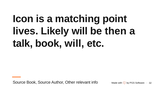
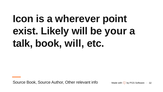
matching: matching -> wherever (78, 19)
lives: lives -> exist (26, 31)
then: then -> your (116, 31)
